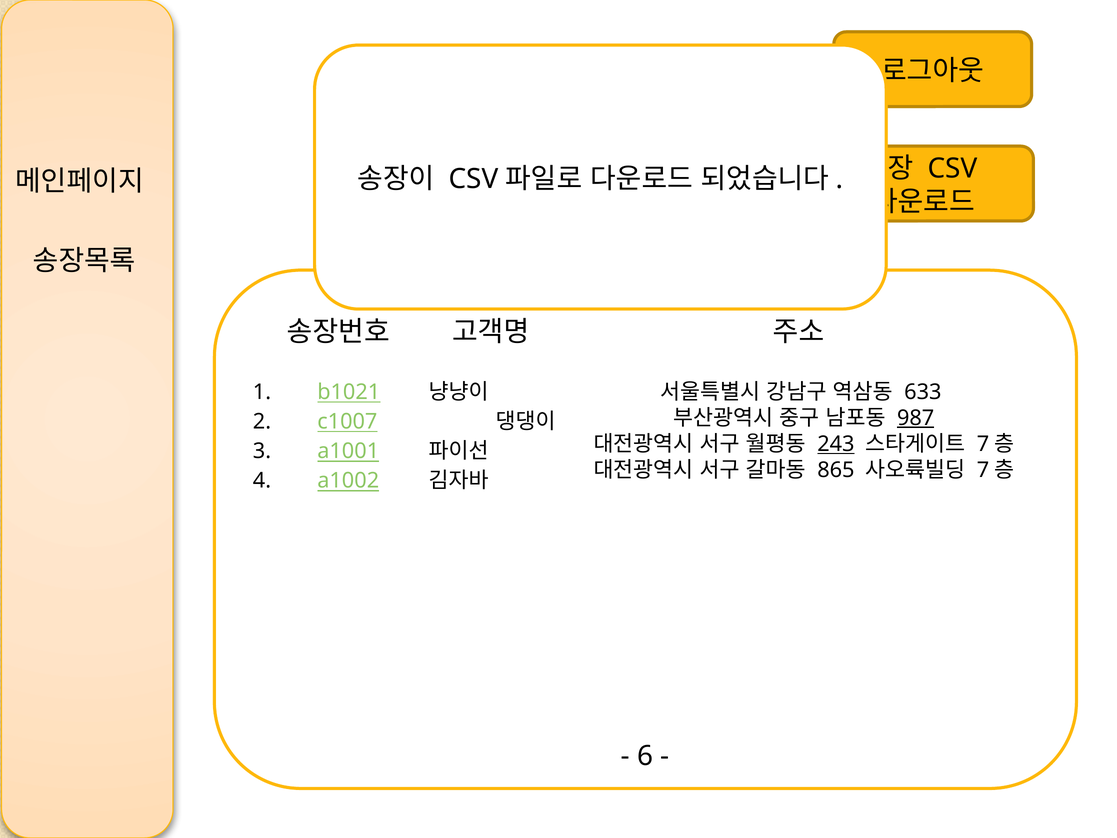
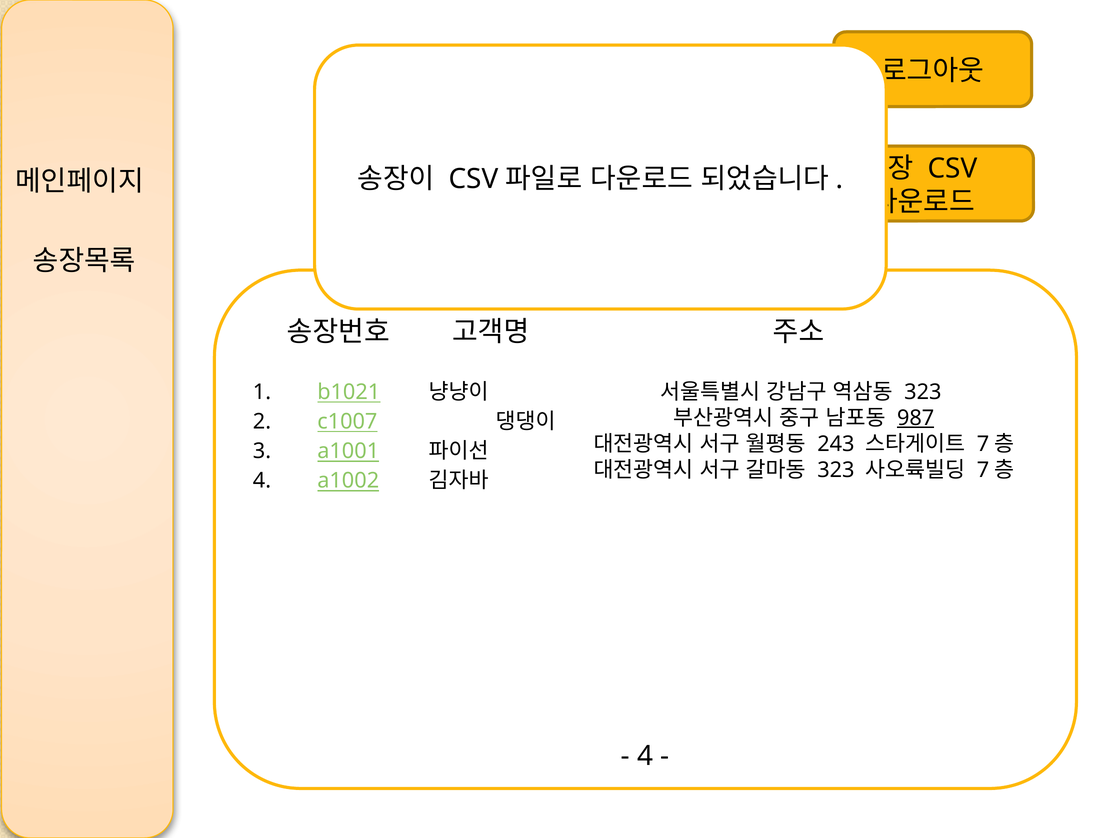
633: 633 -> 323 (923, 392)
243 underline: present -> none (836, 444)
865: 865 -> 323 (836, 470)
6: 6 -> 4 (645, 756)
